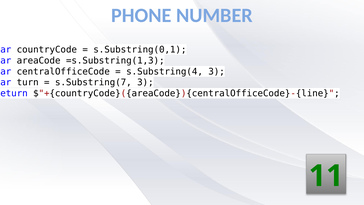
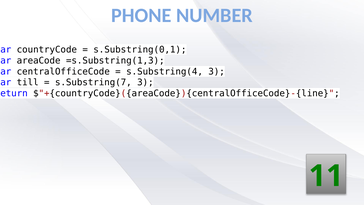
turn: turn -> till (28, 82)
